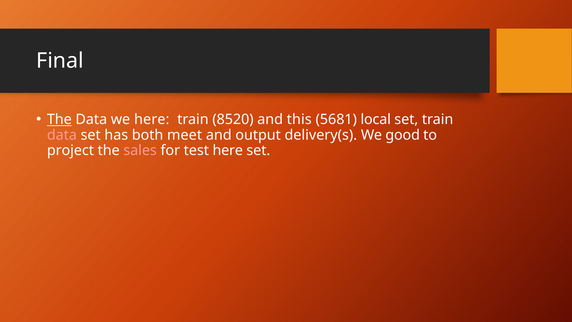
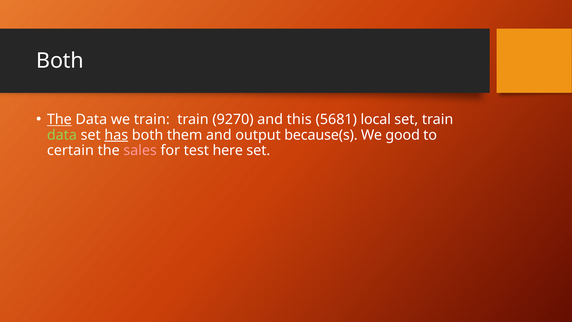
Final: Final -> Both (60, 61)
we here: here -> train (152, 119)
8520: 8520 -> 9270 (233, 119)
data colour: pink -> light green (62, 135)
has underline: none -> present (116, 135)
meet: meet -> them (185, 135)
delivery(s: delivery(s -> because(s (321, 135)
project: project -> certain (70, 150)
